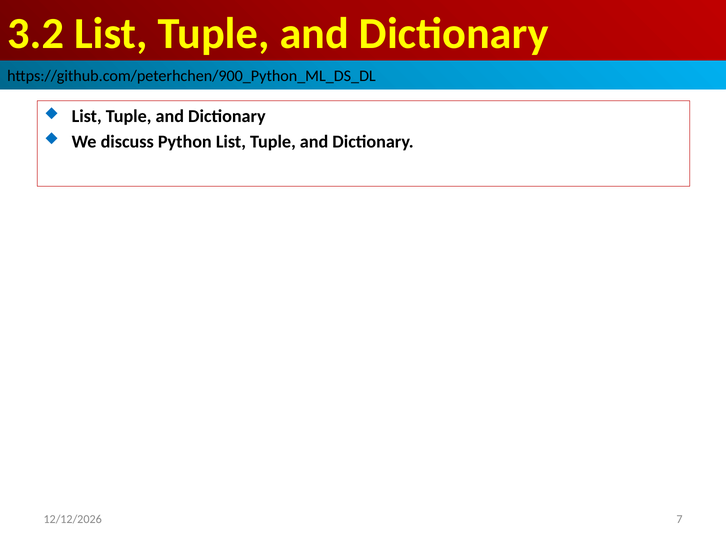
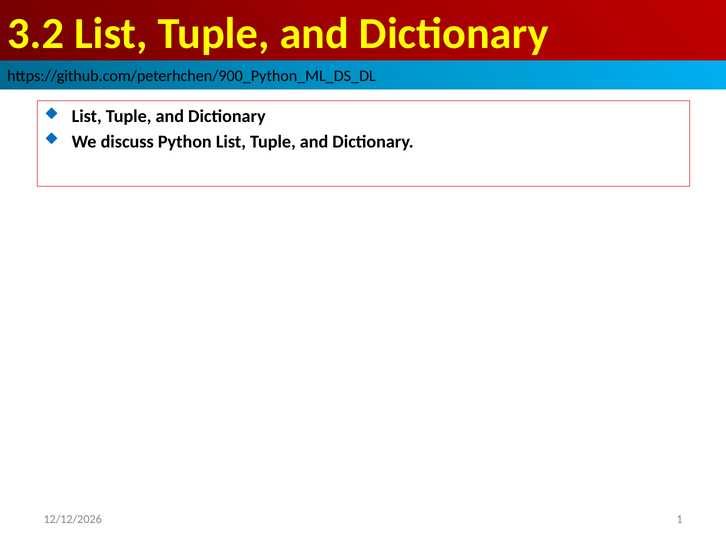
7: 7 -> 1 (679, 520)
